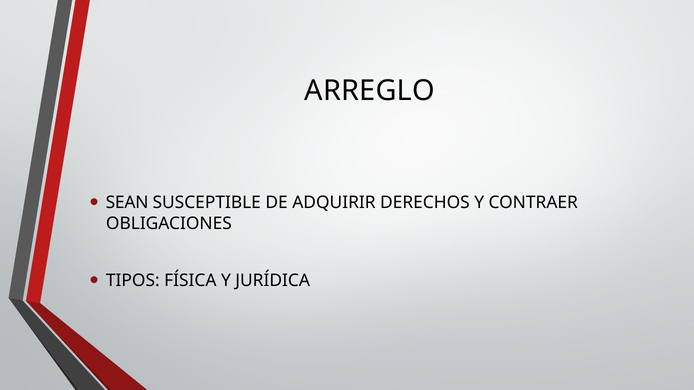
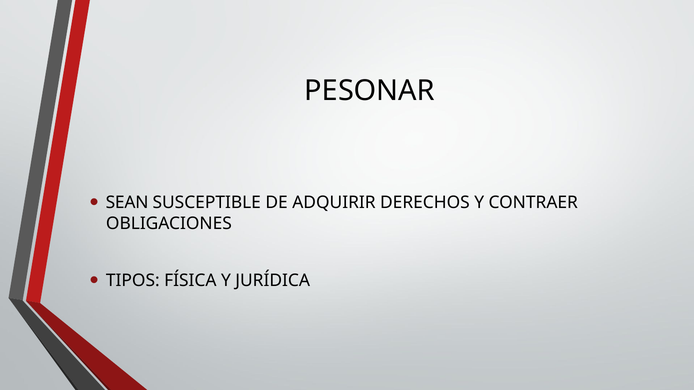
ARREGLO: ARREGLO -> PESONAR (370, 91)
